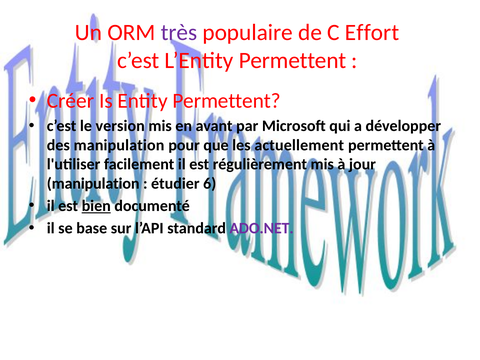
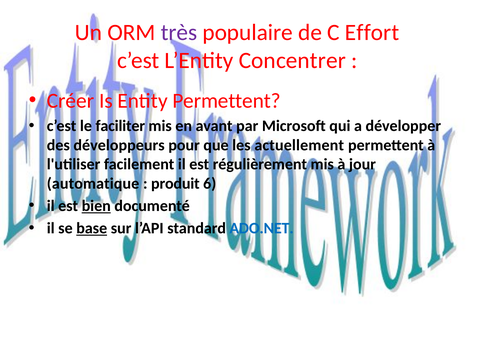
L’Entity Permettent: Permettent -> Concentrer (292, 60)
version: version -> faciliter (120, 126)
des manipulation: manipulation -> développeurs (119, 145)
manipulation: manipulation -> automatique (93, 184)
étudier: étudier -> produit (175, 184)
base underline: none -> present (92, 228)
ADO.NET colour: purple -> blue (262, 228)
